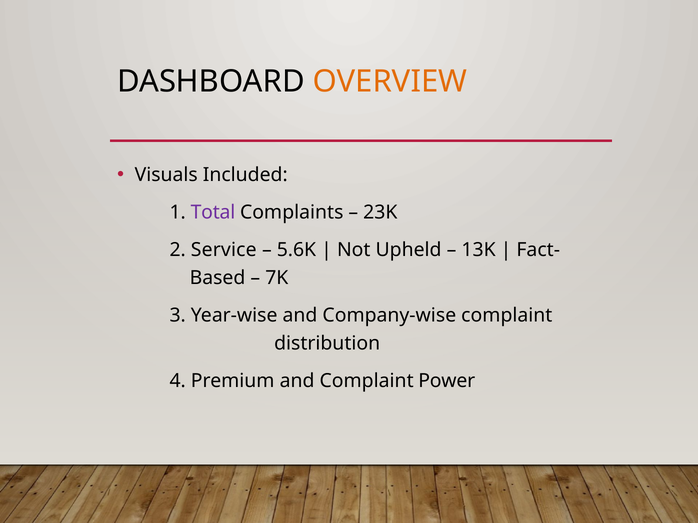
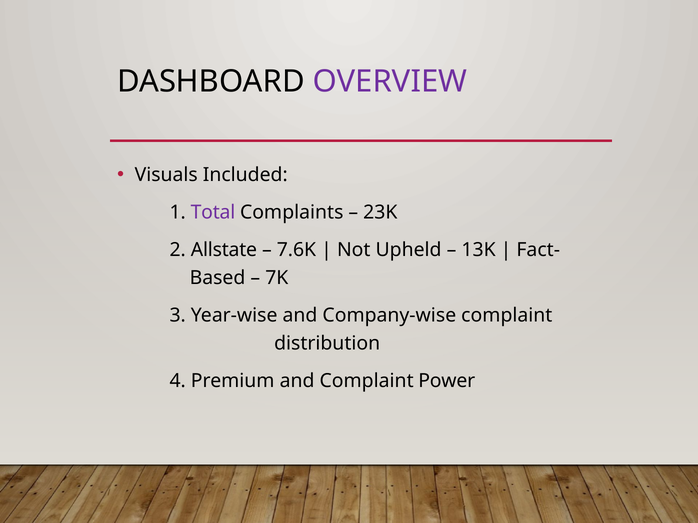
OVERVIEW colour: orange -> purple (390, 81)
Service: Service -> Allstate (224, 250)
5.6K: 5.6K -> 7.6K (296, 250)
